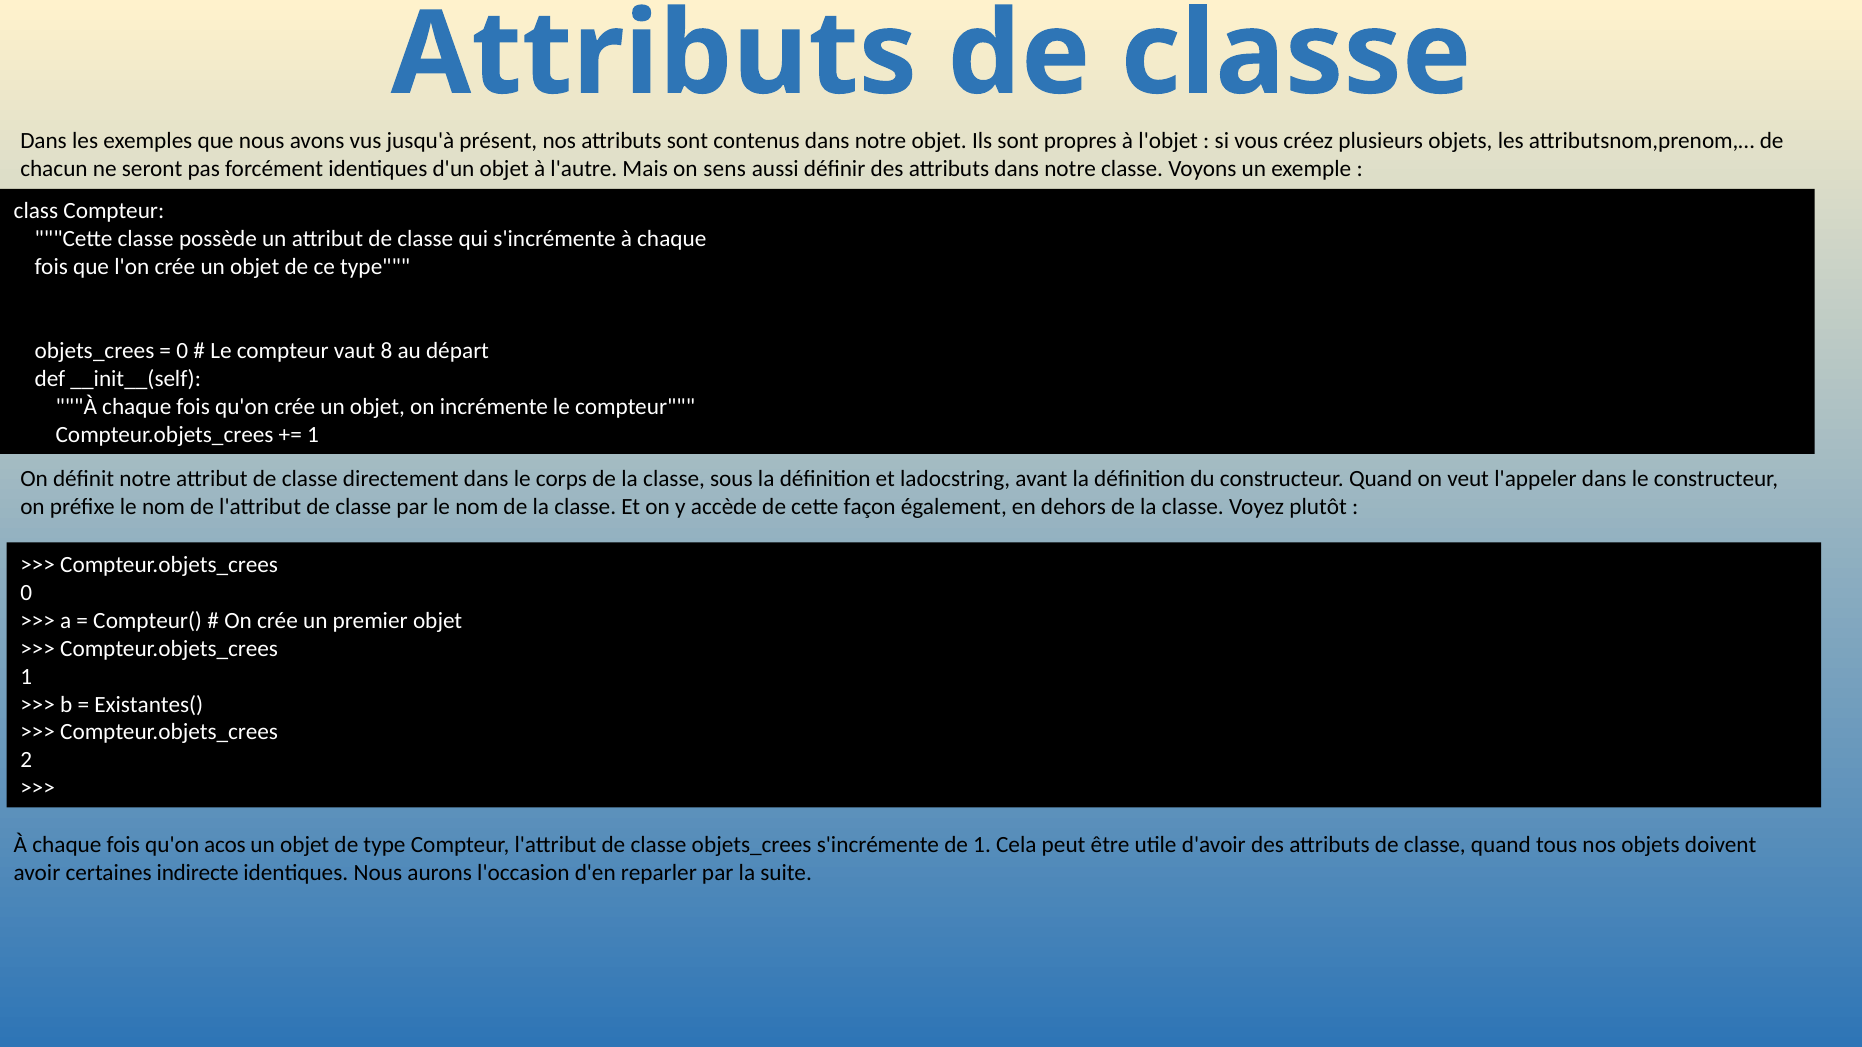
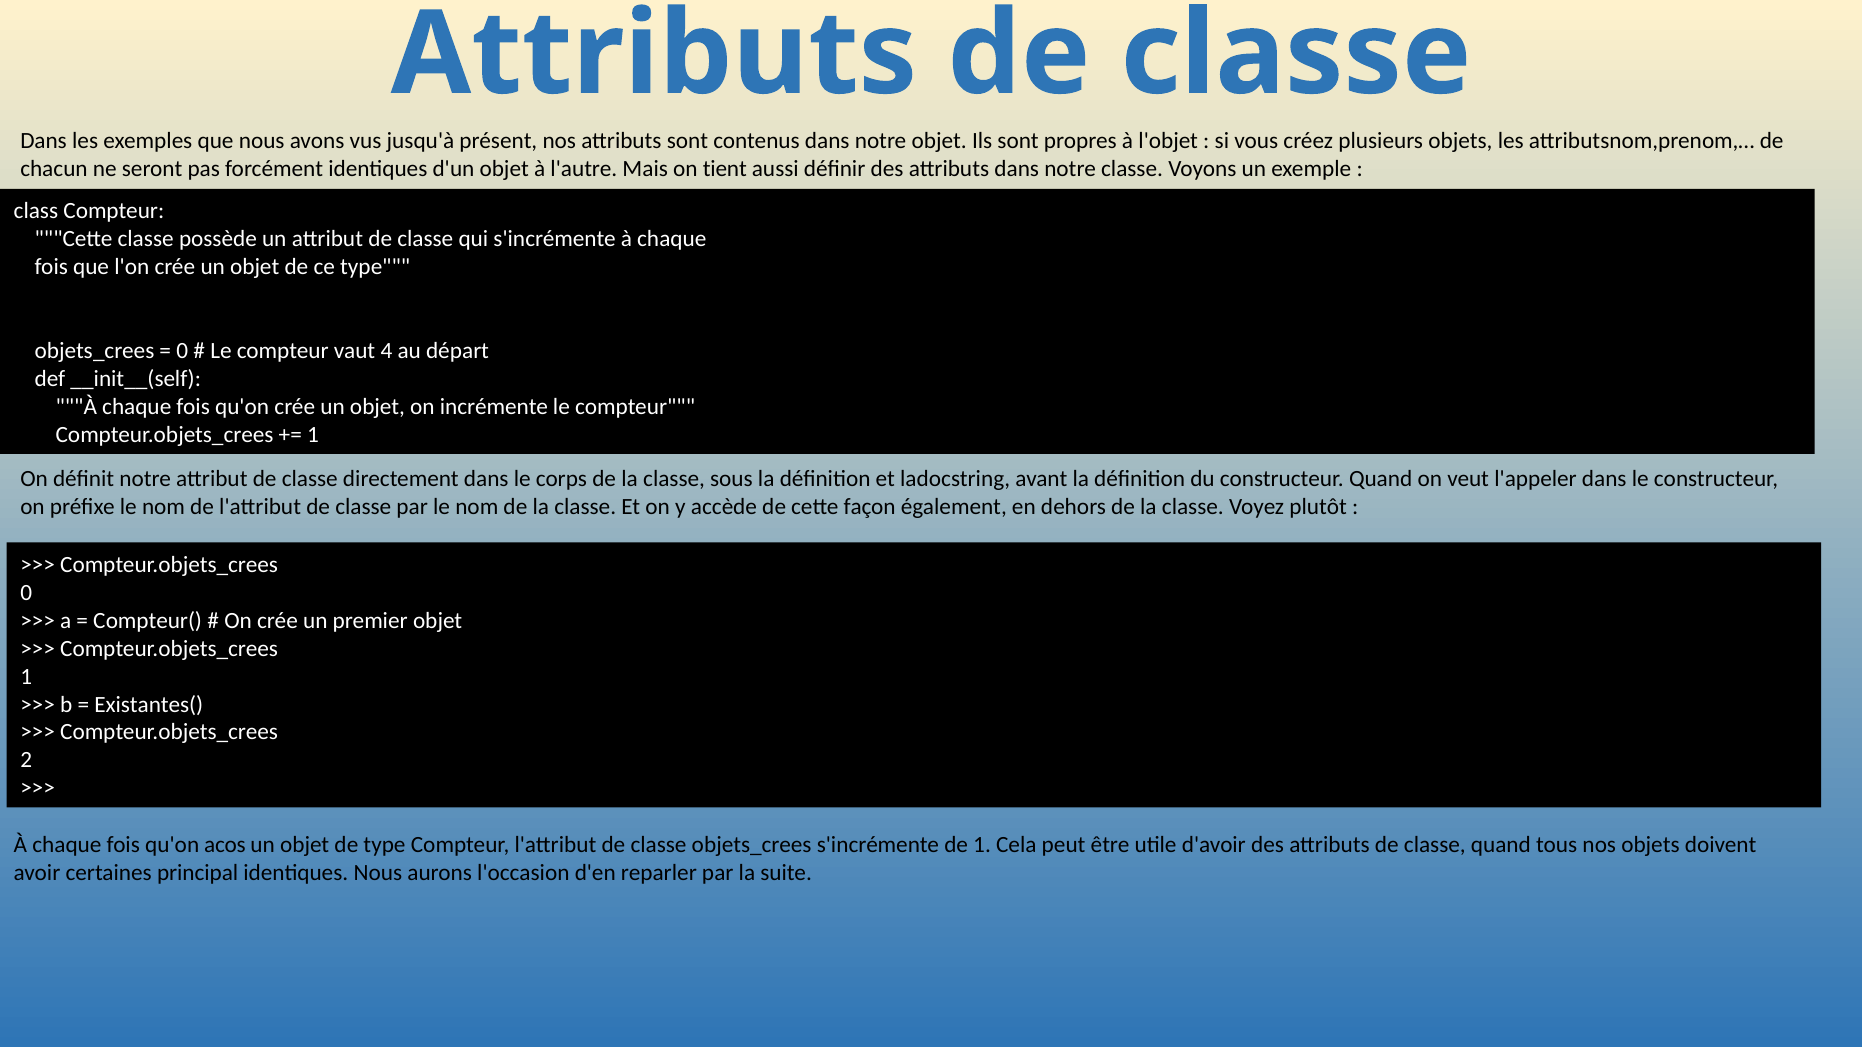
sens: sens -> tient (725, 169)
8: 8 -> 4 (386, 351)
indirecte: indirecte -> principal (198, 873)
